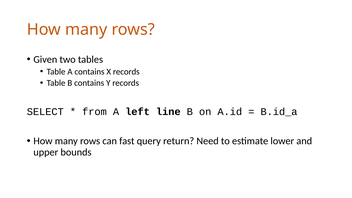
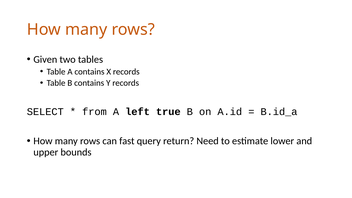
line: line -> true (168, 112)
